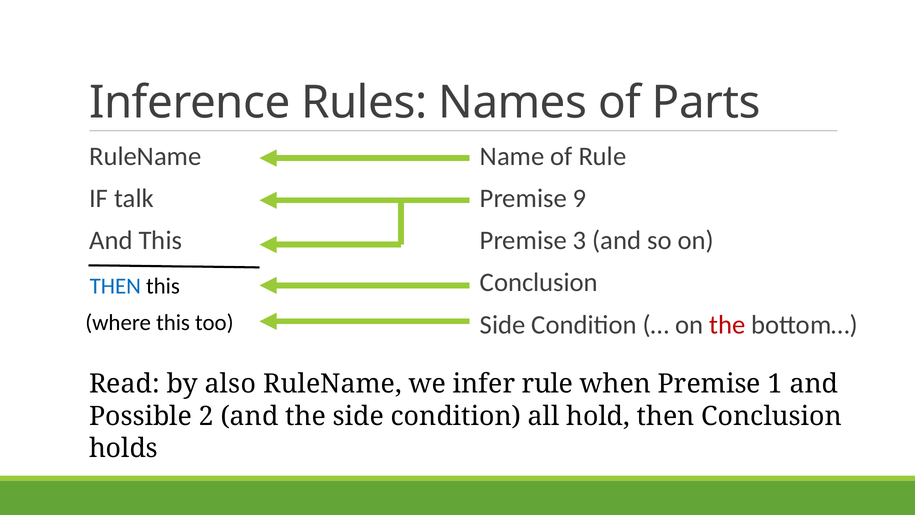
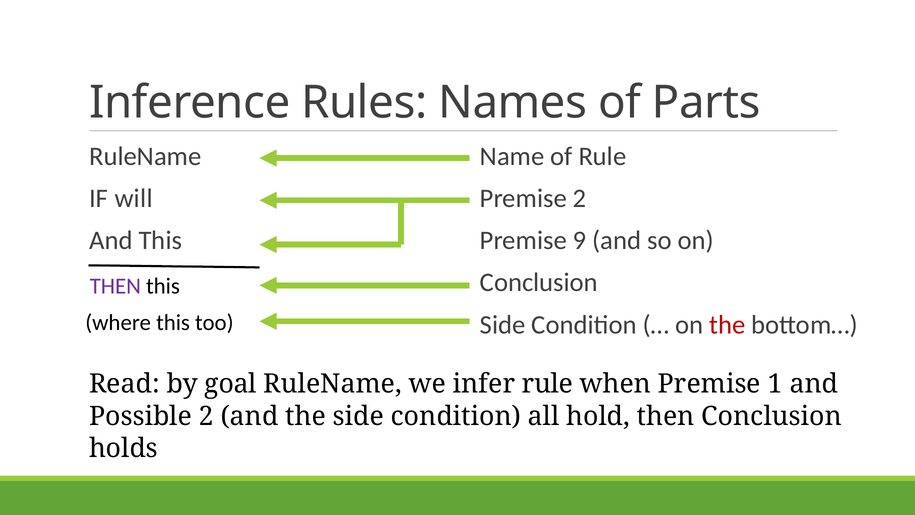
Premise 9: 9 -> 2 (580, 198)
talk: talk -> will (134, 198)
3: 3 -> 9 (580, 240)
THEN colour: blue -> purple (115, 286)
also: also -> goal (231, 384)
